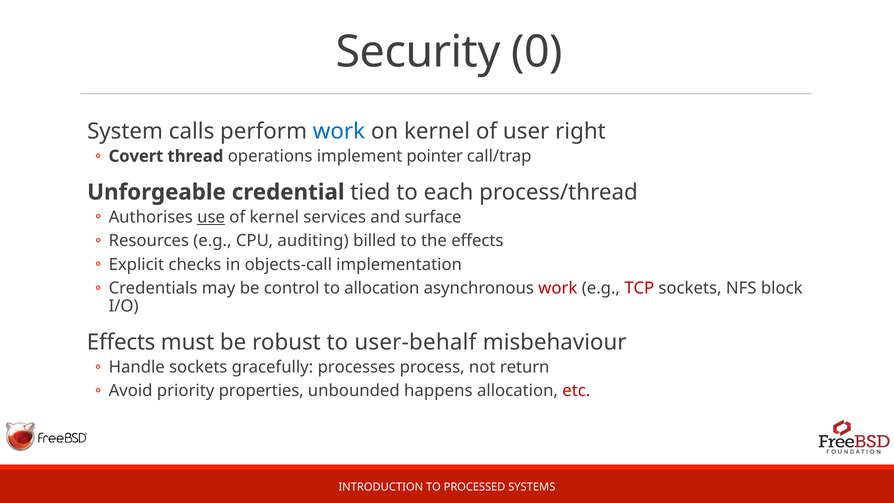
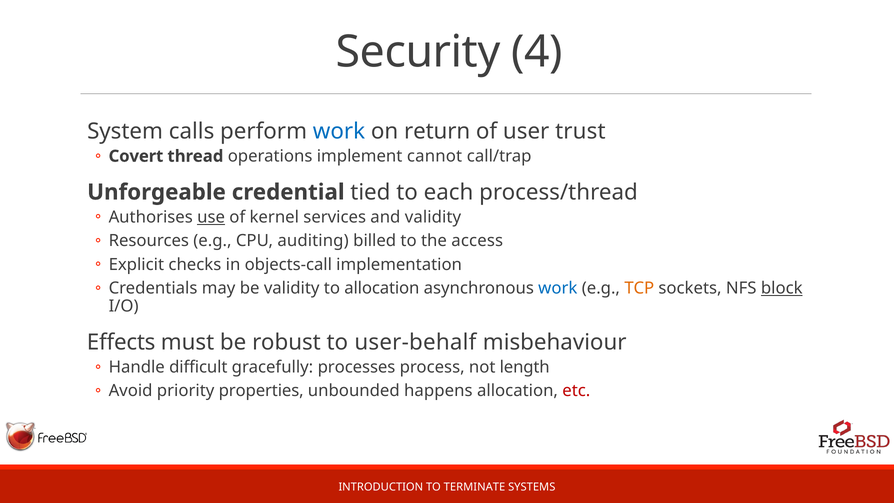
0: 0 -> 4 (537, 52)
on kernel: kernel -> return (437, 131)
right: right -> trust (580, 131)
pointer: pointer -> cannot (435, 156)
and surface: surface -> validity (433, 217)
the effects: effects -> access (477, 241)
be control: control -> validity (292, 288)
work colour: red -> blue (558, 288)
TCP colour: red -> orange (639, 288)
block underline: none -> present (782, 288)
Handle sockets: sockets -> difficult (198, 367)
return: return -> length (525, 367)
PROCESSED: PROCESSED -> TERMINATE (474, 487)
